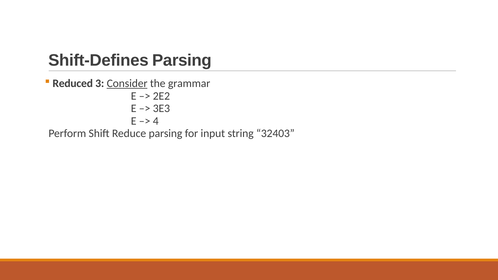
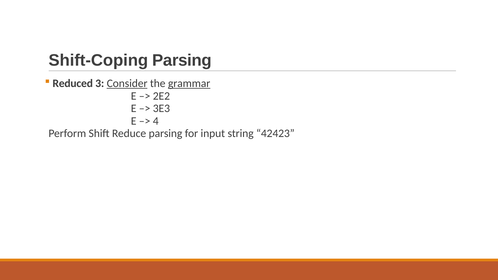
Shift-Defines: Shift-Defines -> Shift-Coping (98, 60)
grammar underline: none -> present (189, 83)
32403: 32403 -> 42423 (275, 133)
